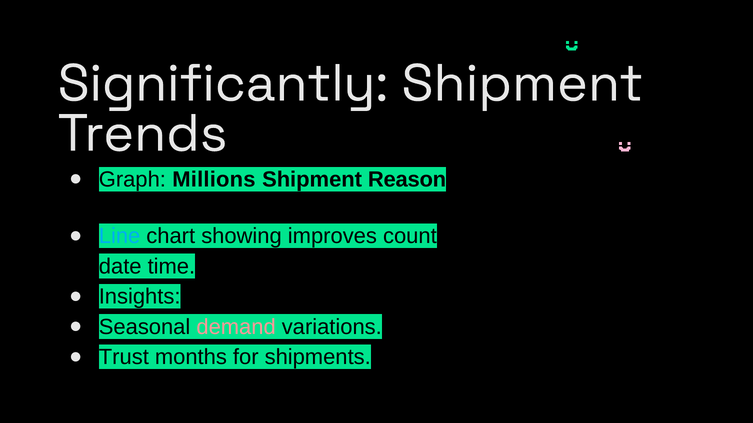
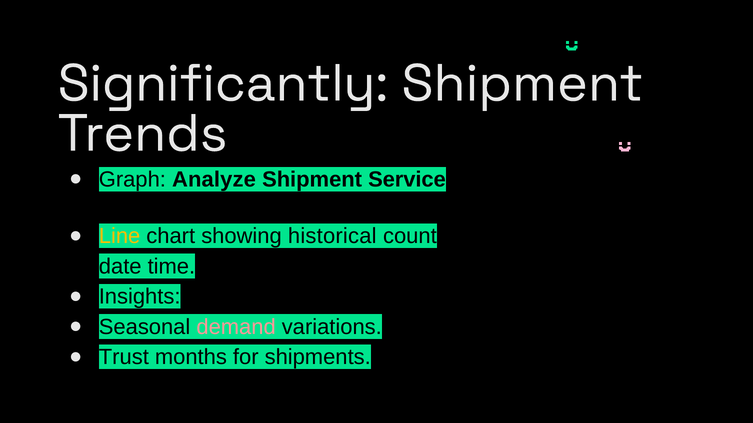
Millions: Millions -> Analyze (214, 180)
Reason: Reason -> Service (407, 180)
Line colour: light blue -> yellow (120, 236)
improves: improves -> historical (332, 236)
